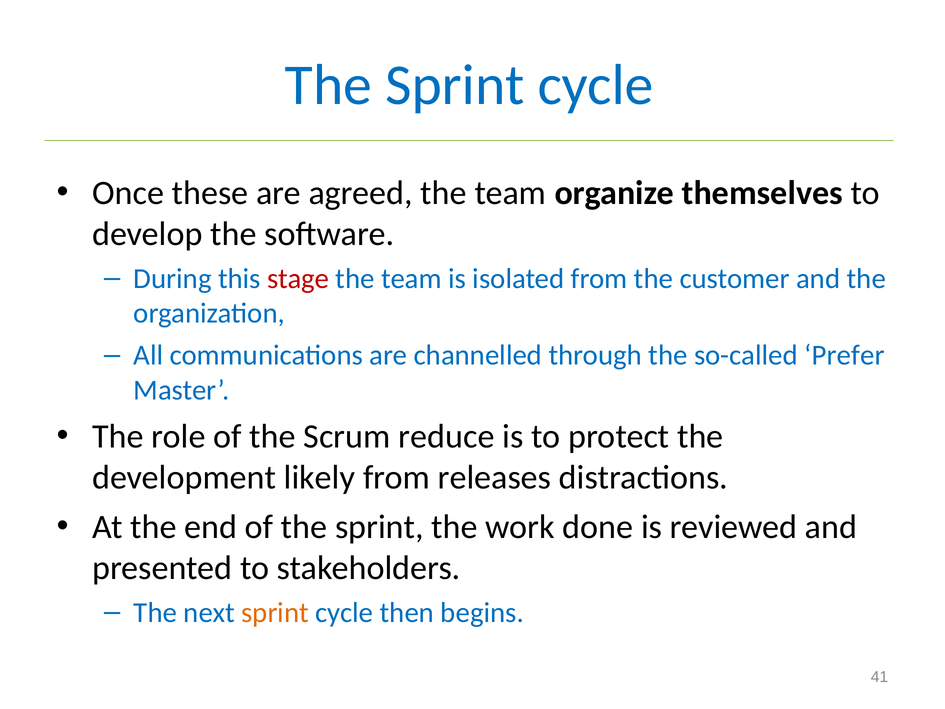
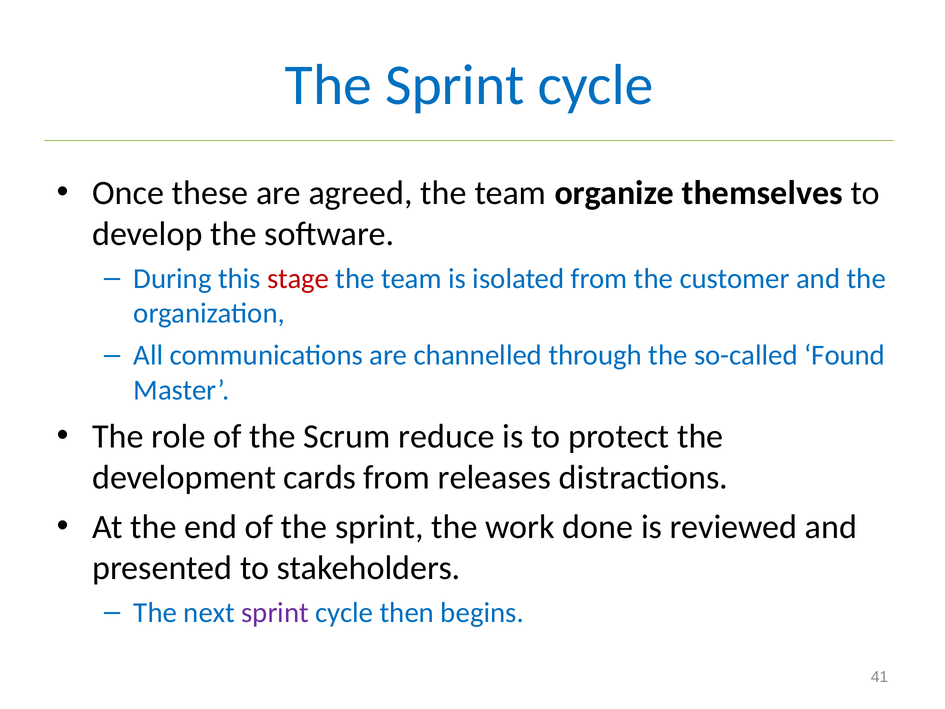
Prefer: Prefer -> Found (845, 355)
likely: likely -> cards (320, 477)
sprint colour: orange -> purple (275, 612)
